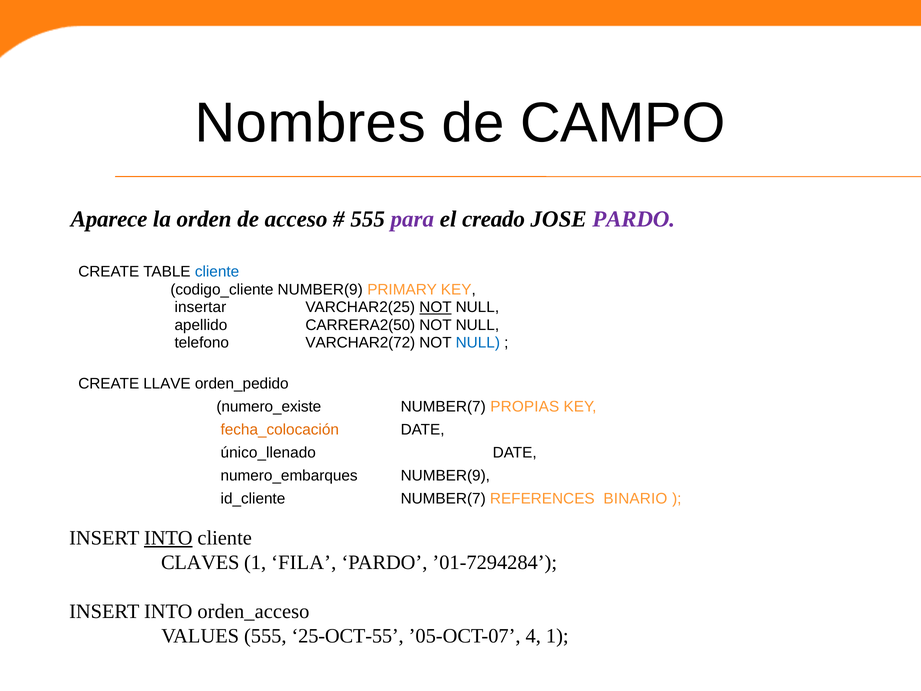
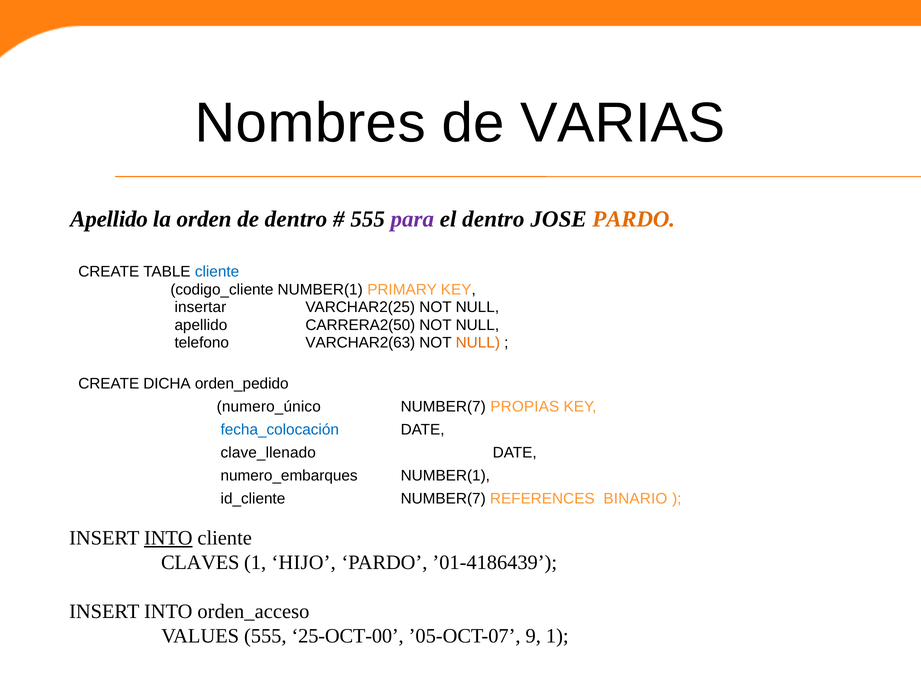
CAMPO: CAMPO -> VARIAS (623, 123)
Aparece: Aparece -> Apellido (109, 219)
de acceso: acceso -> dentro (296, 219)
el creado: creado -> dentro (493, 219)
PARDO colour: purple -> orange (634, 219)
codigo_cliente NUMBER(9: NUMBER(9 -> NUMBER(1 (320, 289)
NOT underline: present -> none (435, 307)
VARCHAR2(72: VARCHAR2(72 -> VARCHAR2(63 (360, 343)
NULL colour: blue -> orange (478, 343)
LLAVE: LLAVE -> DICHA (167, 383)
numero_existe: numero_existe -> numero_único (269, 406)
fecha_colocación colour: orange -> blue (280, 430)
único_llenado: único_llenado -> clave_llenado (268, 453)
numero_embarques NUMBER(9: NUMBER(9 -> NUMBER(1 (445, 476)
FILA: FILA -> HIJO (304, 562)
’01-7294284: ’01-7294284 -> ’01-4186439 (495, 562)
25-OCT-55: 25-OCT-55 -> 25-OCT-00 (348, 636)
4: 4 -> 9 (533, 636)
